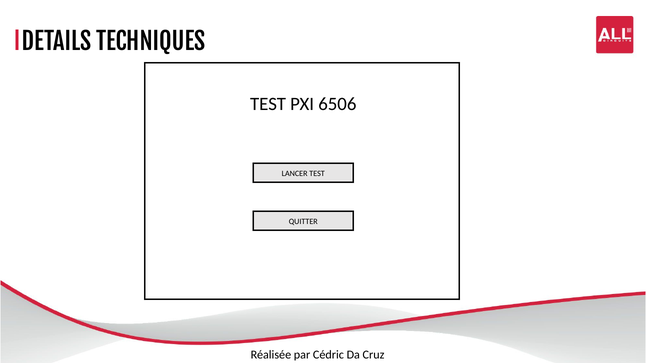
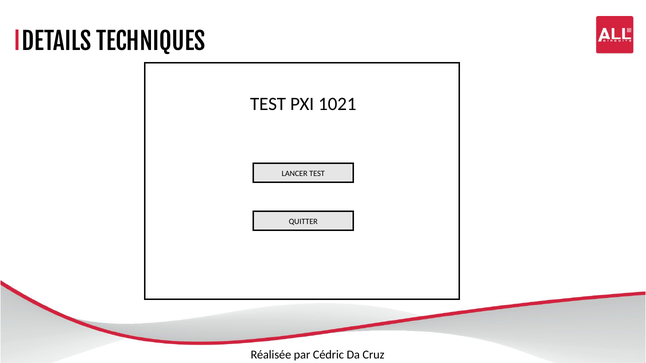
6506: 6506 -> 1021 (337, 104)
